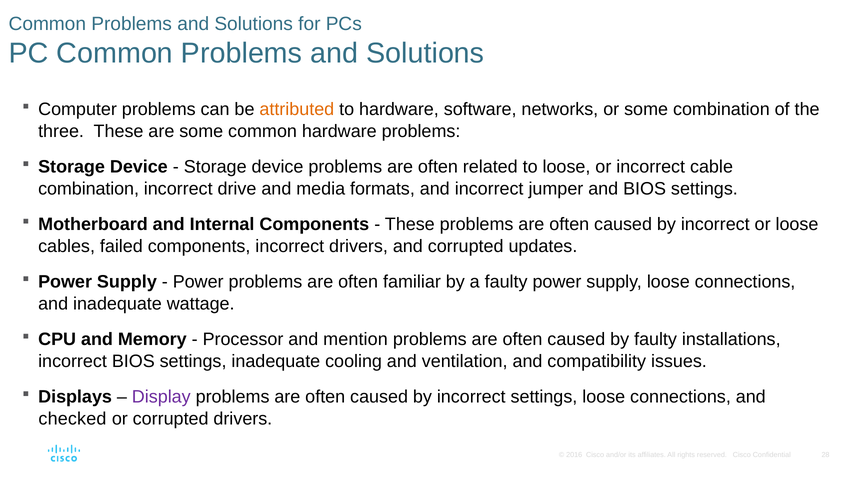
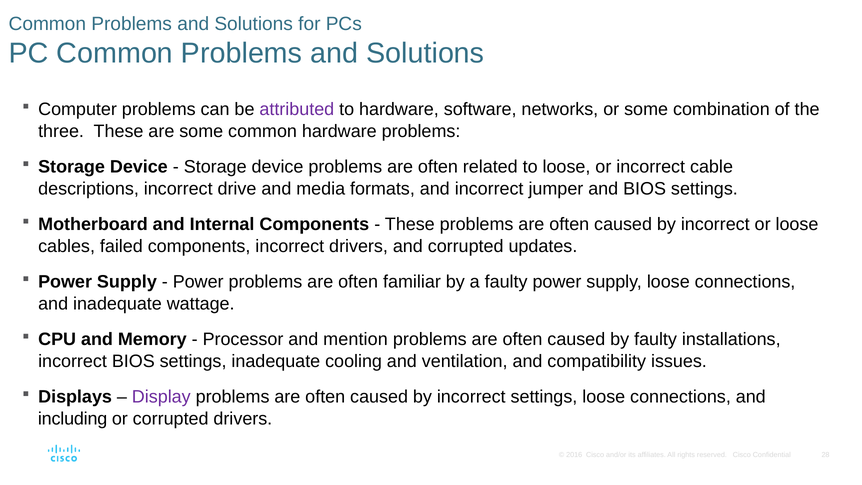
attributed colour: orange -> purple (297, 109)
combination: combination -> descriptions (89, 189)
checked: checked -> including (73, 418)
